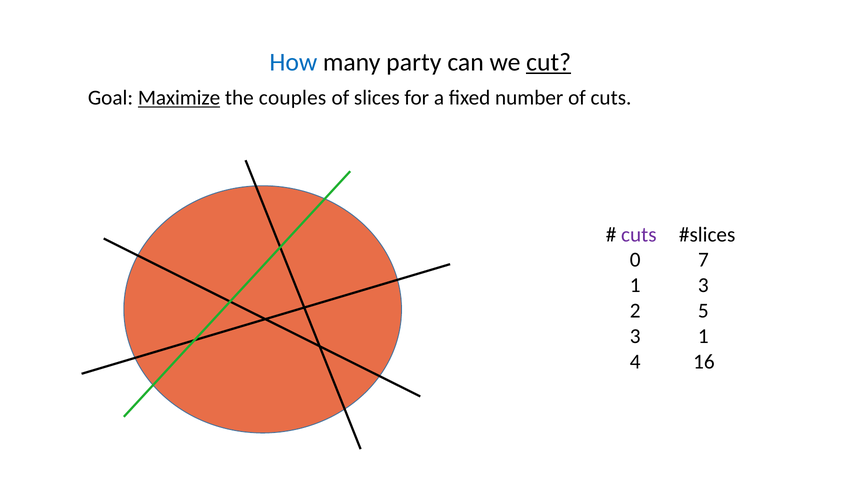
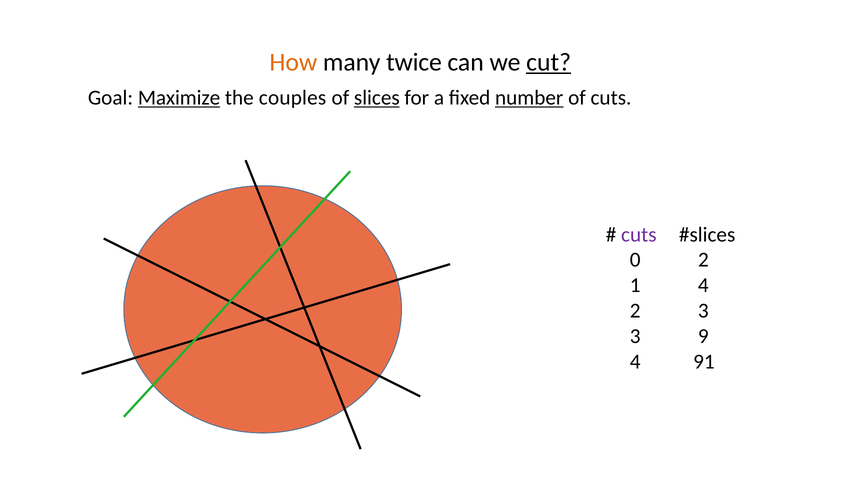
How colour: blue -> orange (293, 62)
party: party -> twice (414, 62)
slices underline: none -> present (377, 98)
number underline: none -> present (529, 98)
0 7: 7 -> 2 (703, 260)
1 3: 3 -> 4 (703, 285)
2 5: 5 -> 3 (703, 311)
3 1: 1 -> 9 (703, 336)
16: 16 -> 91 (704, 362)
